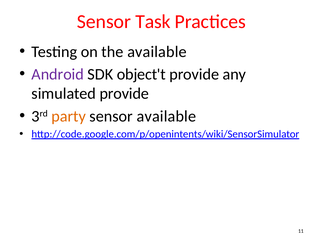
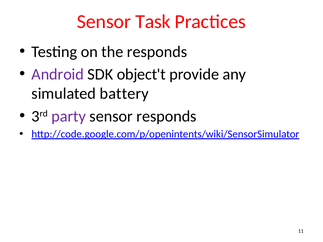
the available: available -> responds (157, 52)
simulated provide: provide -> battery (124, 94)
party colour: orange -> purple (69, 116)
sensor available: available -> responds (166, 116)
